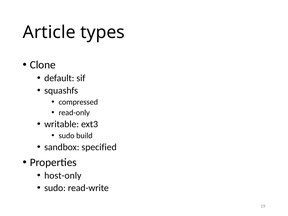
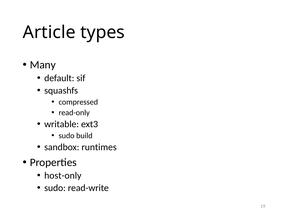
Clone: Clone -> Many (43, 65)
specified: specified -> runtimes (99, 147)
